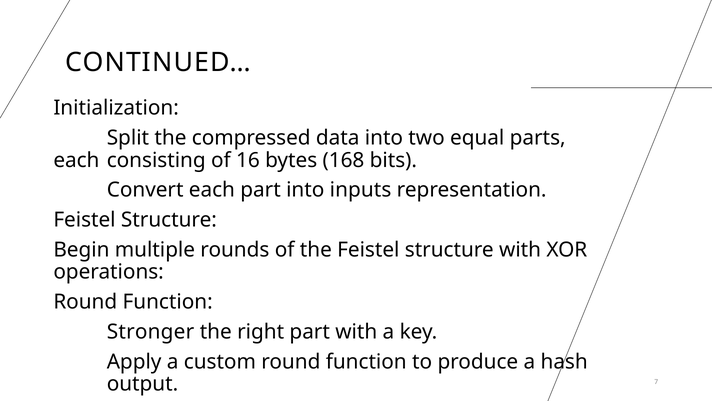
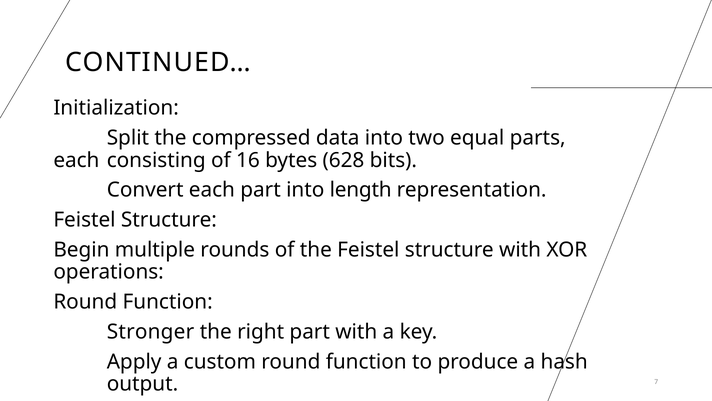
168: 168 -> 628 (343, 160)
inputs: inputs -> length (361, 190)
